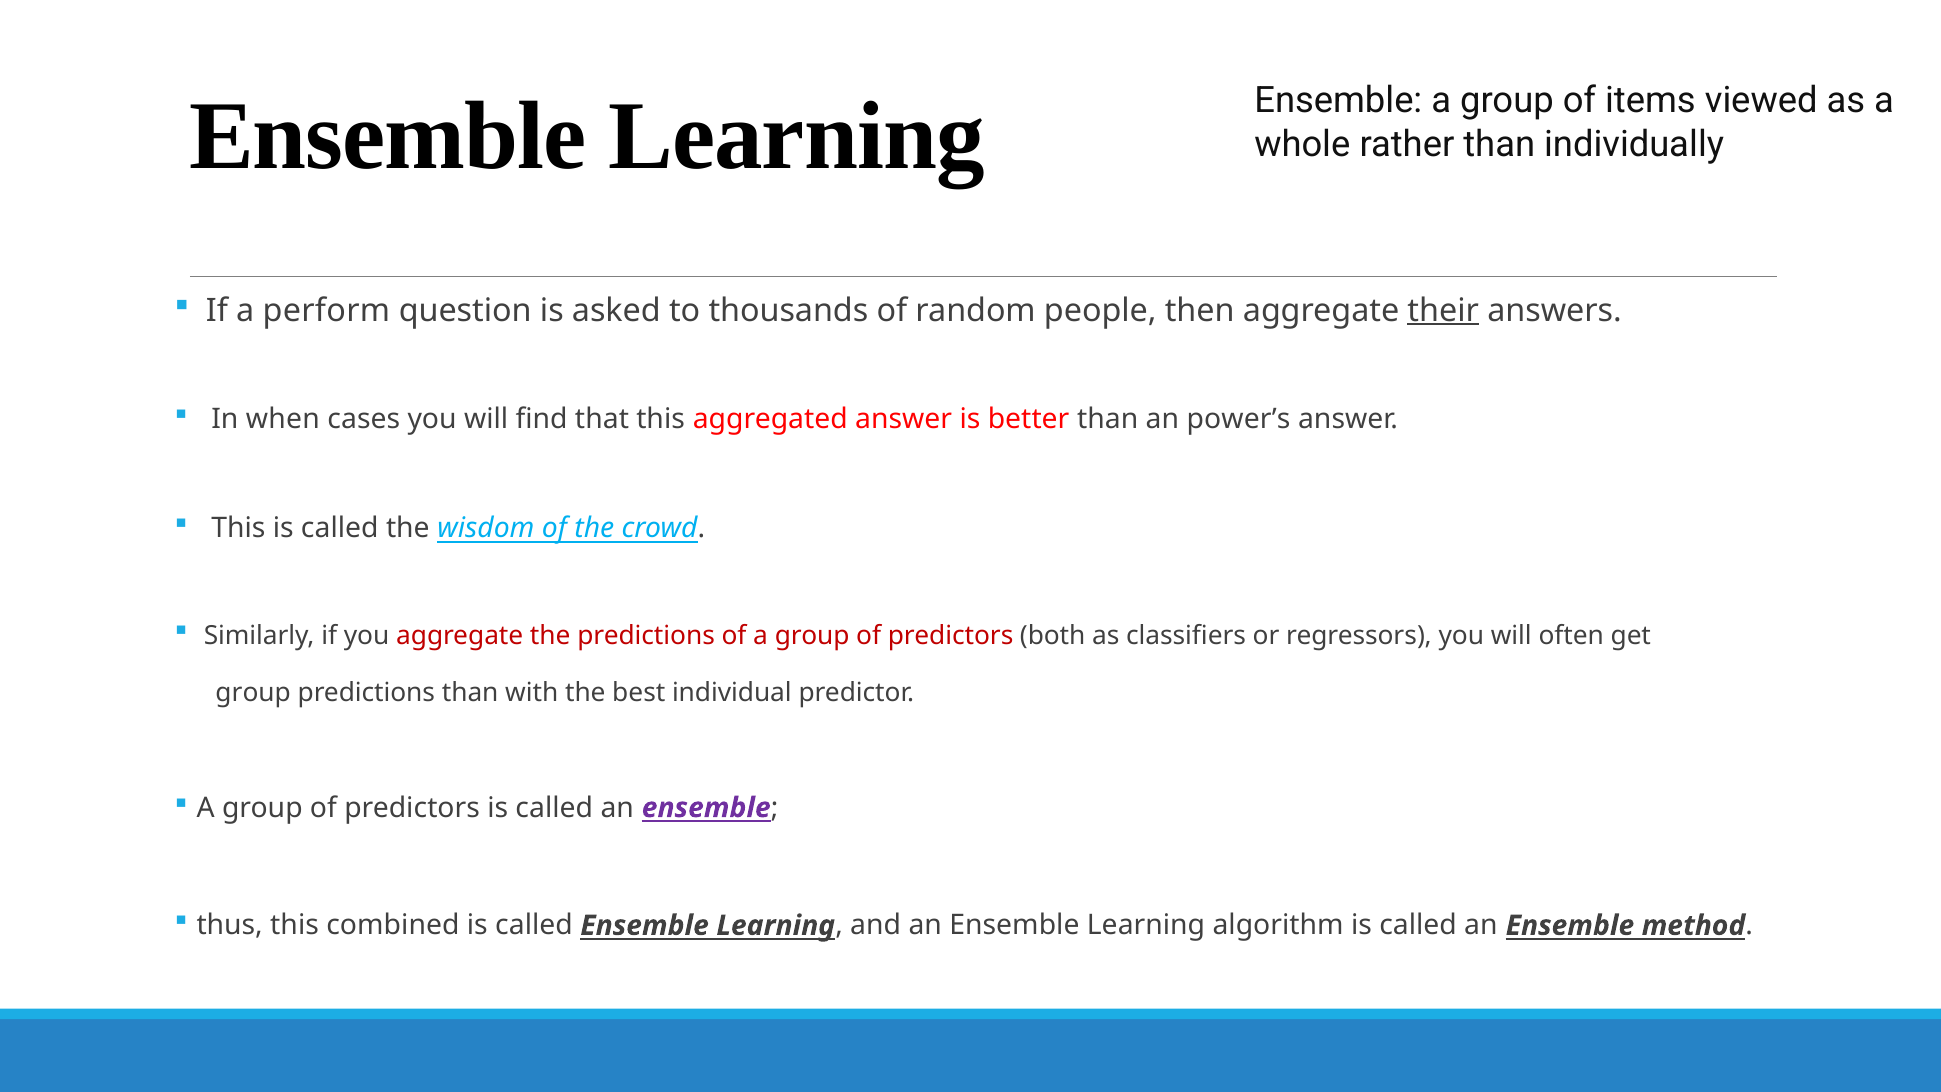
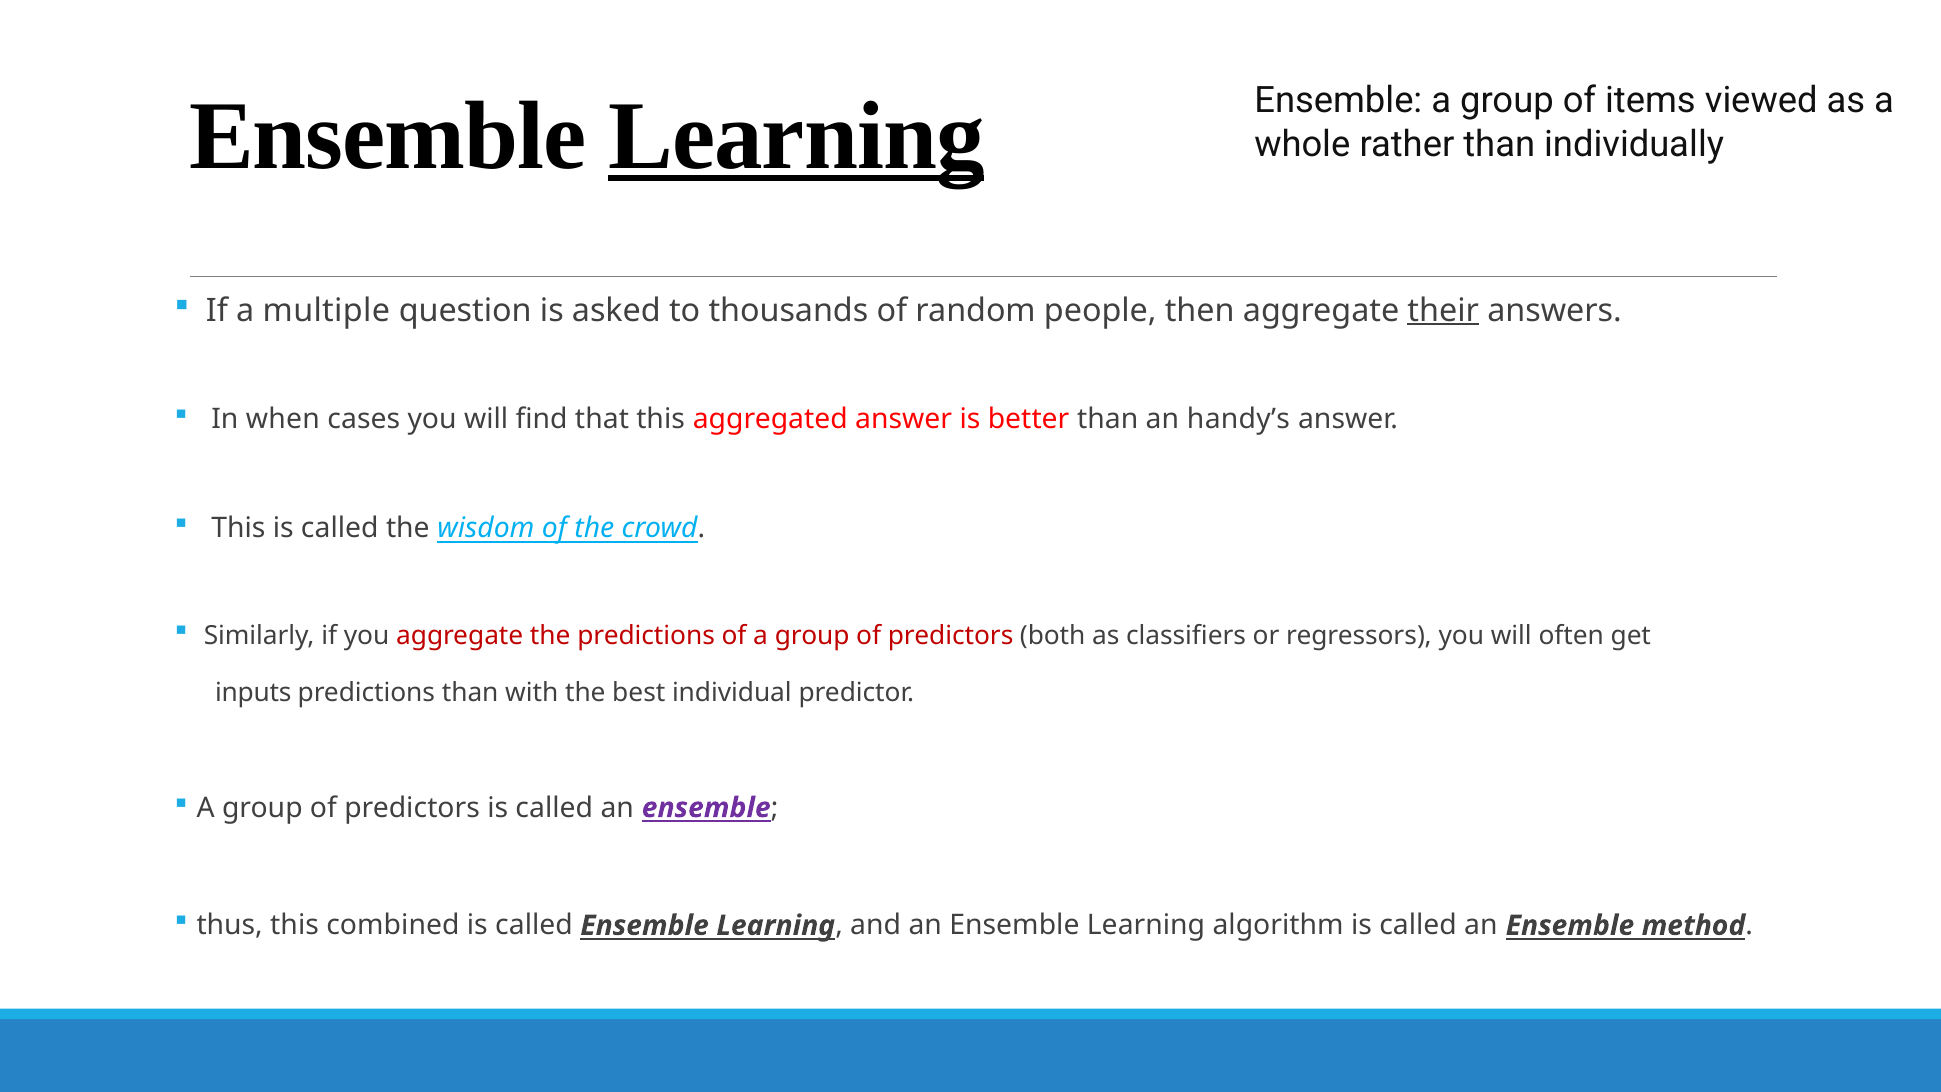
Learning underline: none -> present (797, 136)
perform: perform -> multiple (326, 310)
power’s: power’s -> handy’s (1238, 419)
group: group -> inputs (253, 693)
